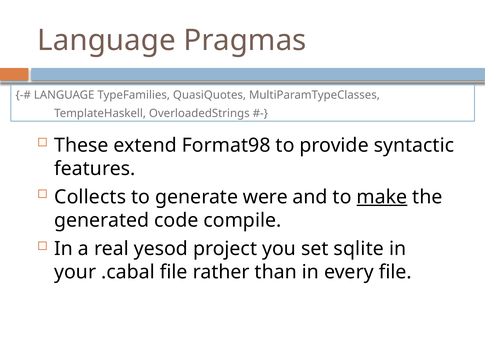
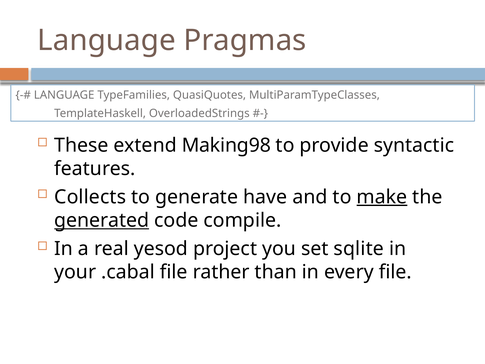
Format98: Format98 -> Making98 (226, 145)
were: were -> have (265, 197)
generated underline: none -> present (102, 220)
